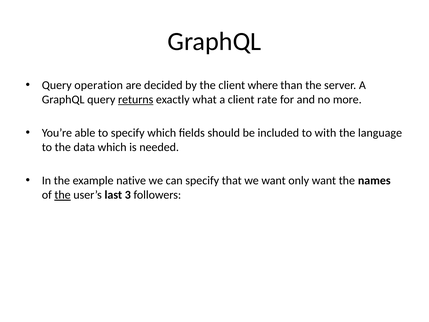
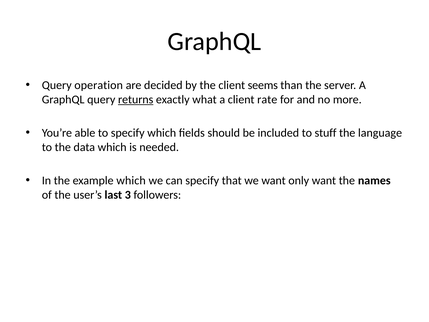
where: where -> seems (263, 85)
with: with -> stuff (326, 133)
example native: native -> which (131, 181)
the underline: present -> none (63, 195)
